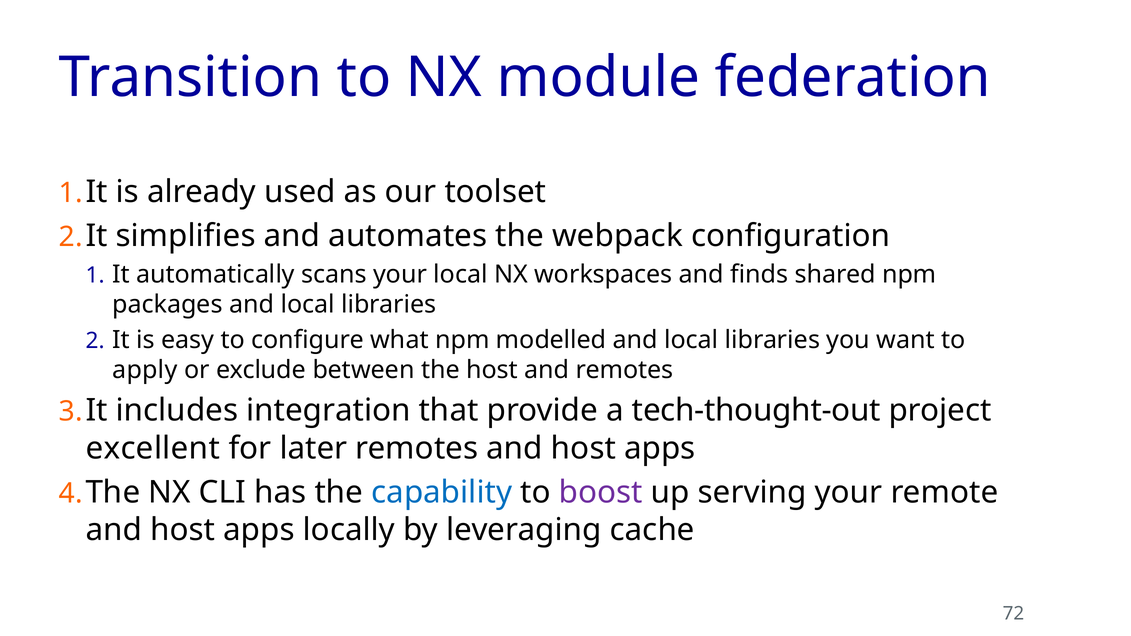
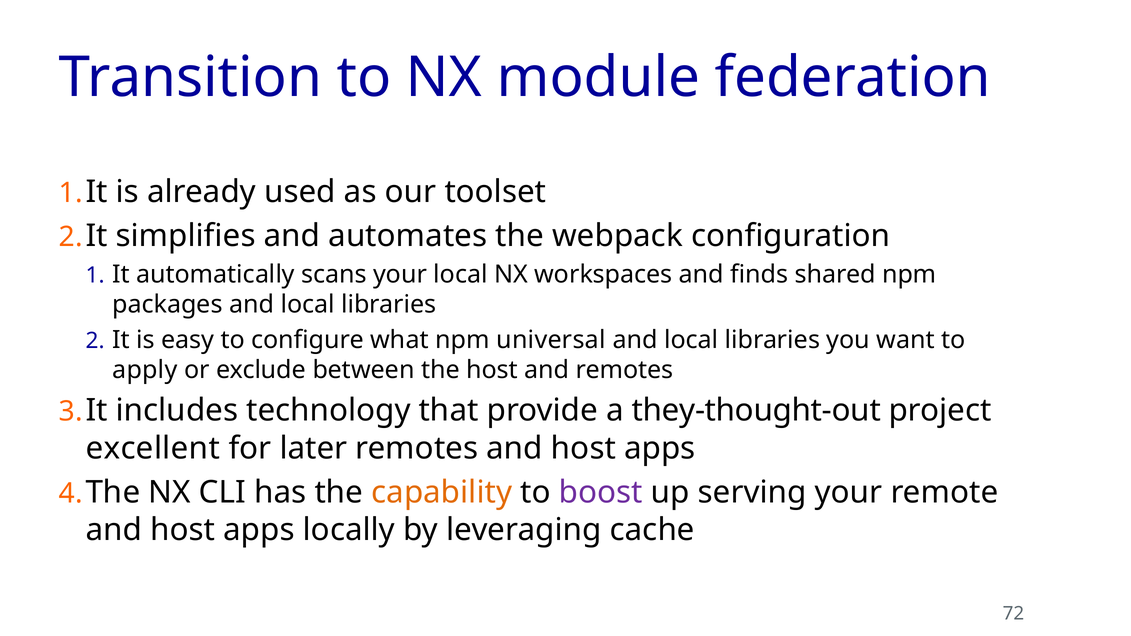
modelled: modelled -> universal (551, 340)
integration: integration -> technology (328, 411)
tech-thought-out: tech-thought-out -> they-thought-out (756, 411)
capability colour: blue -> orange (442, 492)
